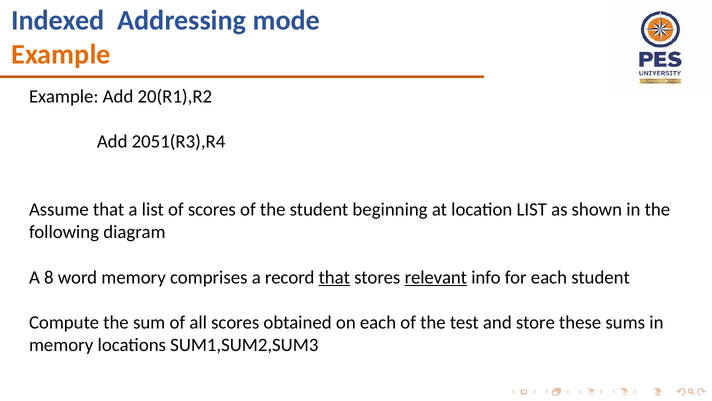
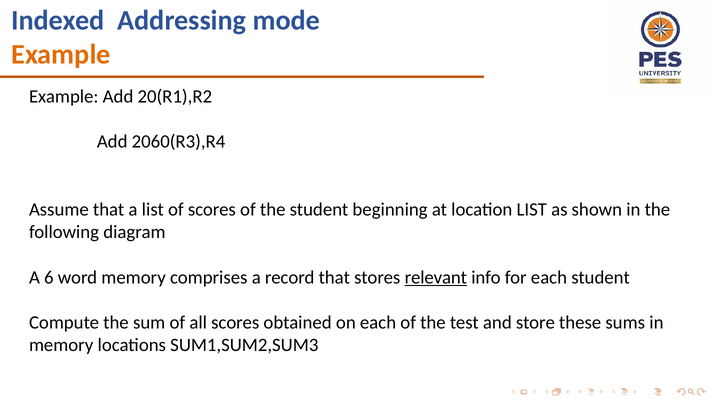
2051(R3),R4: 2051(R3),R4 -> 2060(R3),R4 (179, 142)
8: 8 -> 6 (49, 277)
that underline: present -> none (334, 277)
